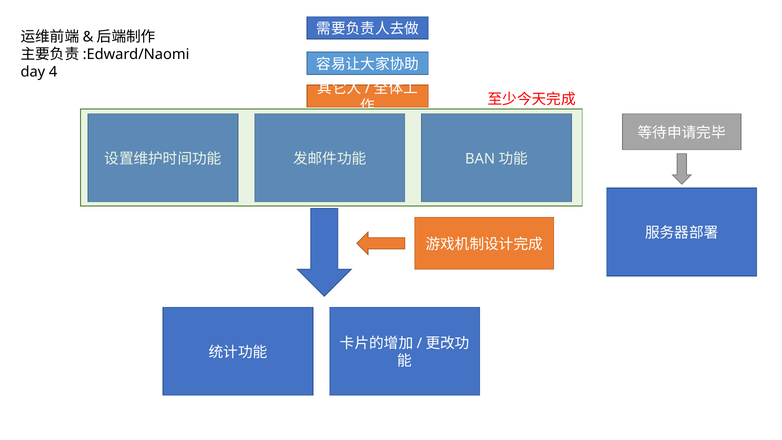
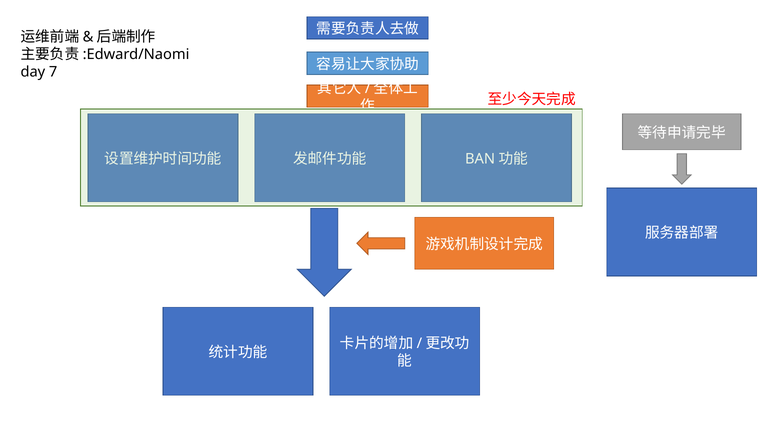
4: 4 -> 7 (53, 72)
